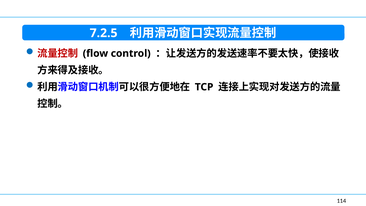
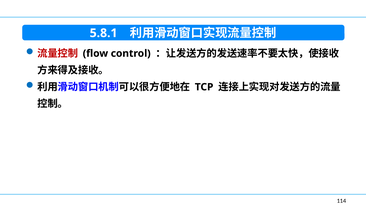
7.2.5: 7.2.5 -> 5.8.1 (104, 33)
